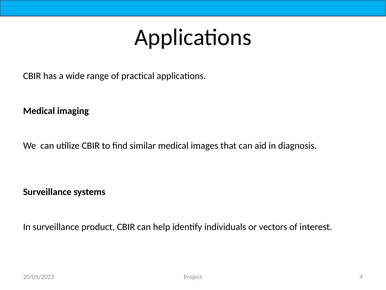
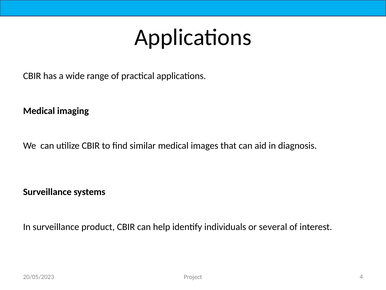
vectors: vectors -> several (273, 226)
